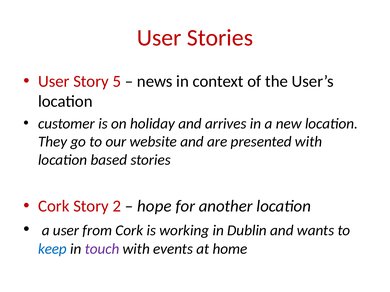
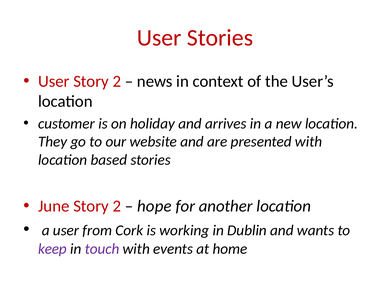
User Story 5: 5 -> 2 (117, 81)
Cork: Cork -> June (54, 207)
keep colour: blue -> purple (52, 249)
